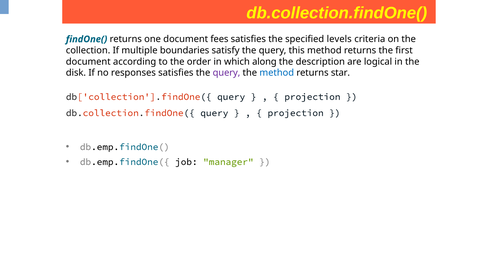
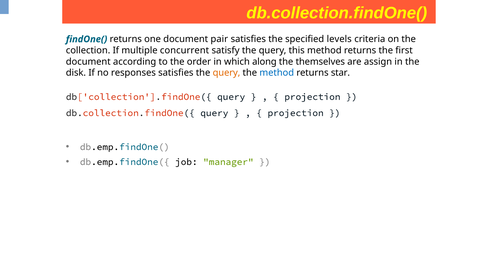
fees: fees -> pair (219, 39)
boundaries: boundaries -> concurrent (185, 50)
description: description -> themselves (320, 62)
logical: logical -> assign (378, 62)
query colour: purple -> orange (227, 73)
